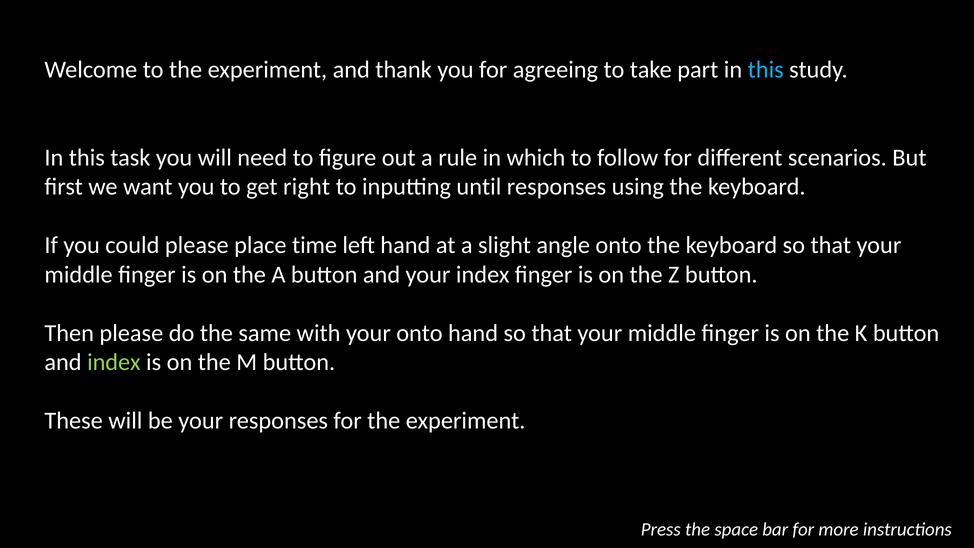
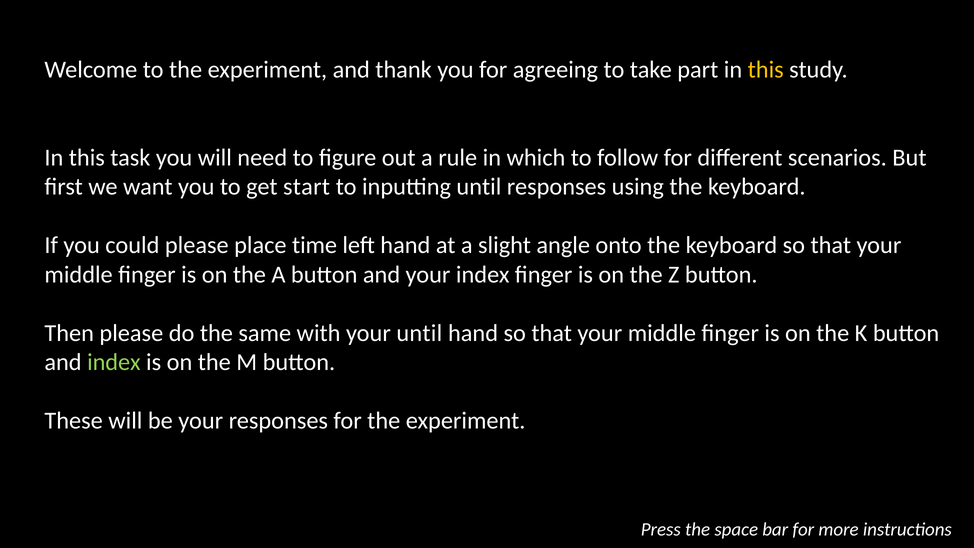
this colour: light blue -> yellow (766, 70)
right: right -> start (307, 187)
your onto: onto -> until (419, 333)
